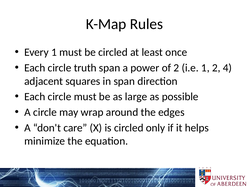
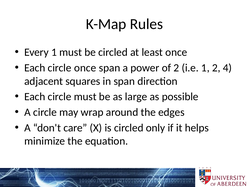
circle truth: truth -> once (85, 68)
